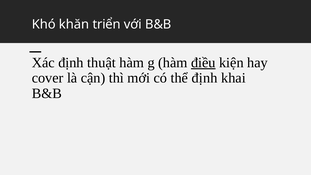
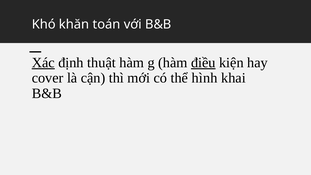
triển: triển -> toán (107, 24)
Xác underline: none -> present (43, 63)
thể định: định -> hình (205, 78)
